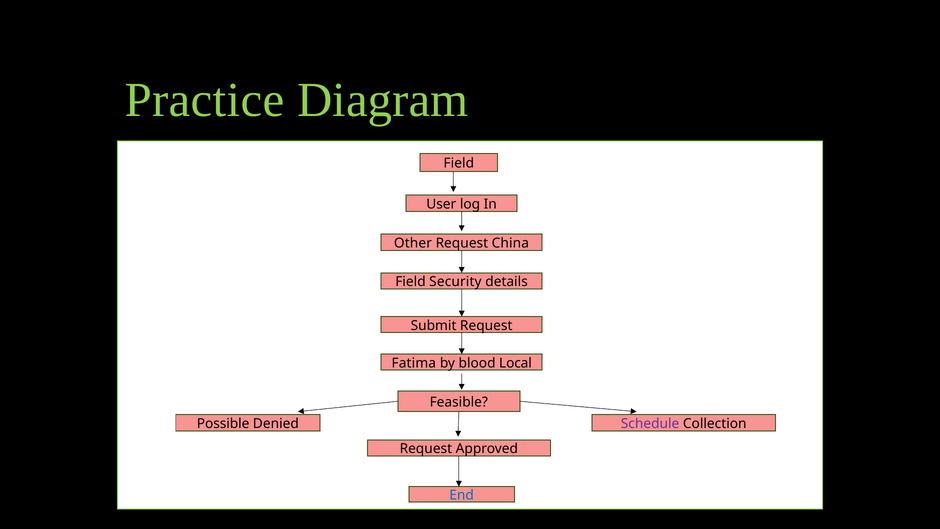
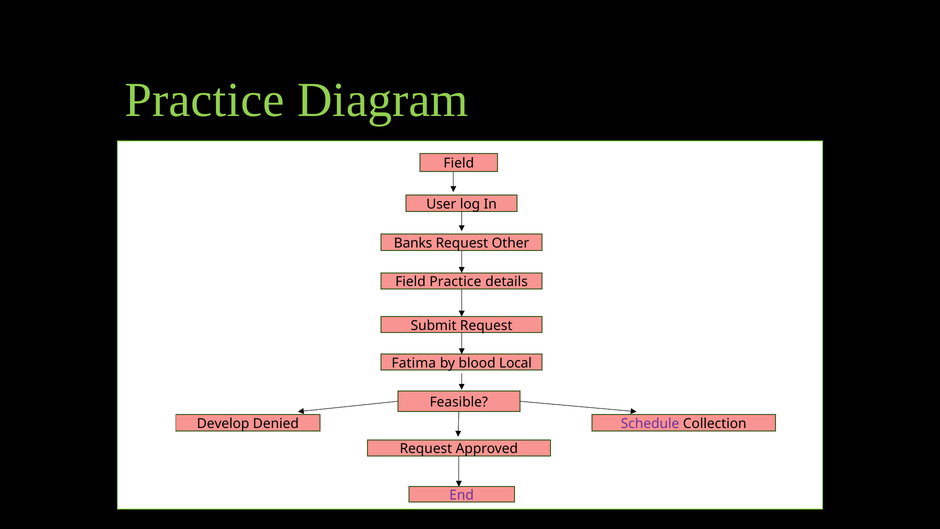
Other: Other -> Banks (413, 243)
China: China -> Other (510, 243)
Field Security: Security -> Practice (455, 282)
Possible: Possible -> Develop (223, 424)
End colour: blue -> purple (462, 495)
